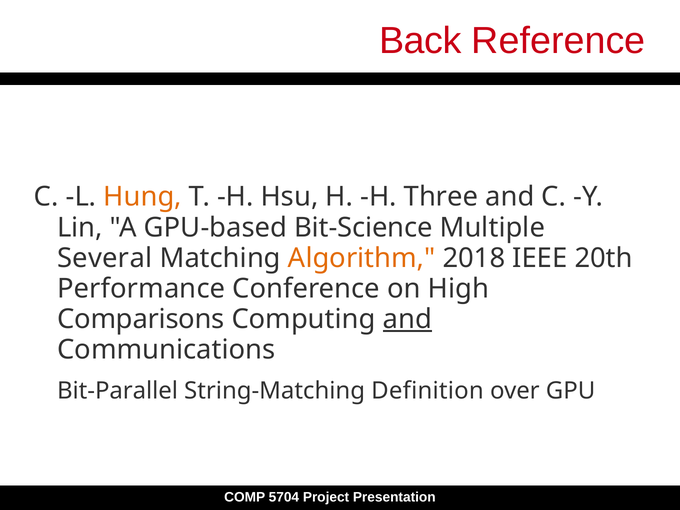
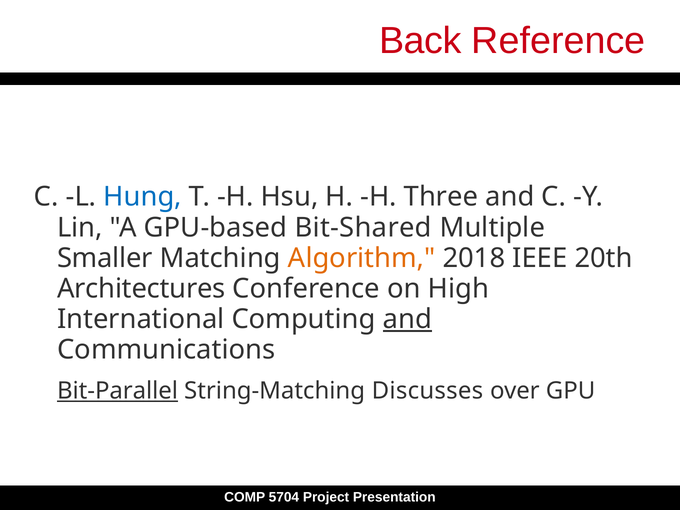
Hung colour: orange -> blue (143, 197)
Bit-Science: Bit-Science -> Bit-Shared (363, 227)
Several: Several -> Smaller (105, 258)
Performance: Performance -> Architectures (141, 289)
Comparisons: Comparisons -> International (141, 319)
Bit-Parallel underline: none -> present (118, 391)
Definition: Definition -> Discusses (427, 391)
